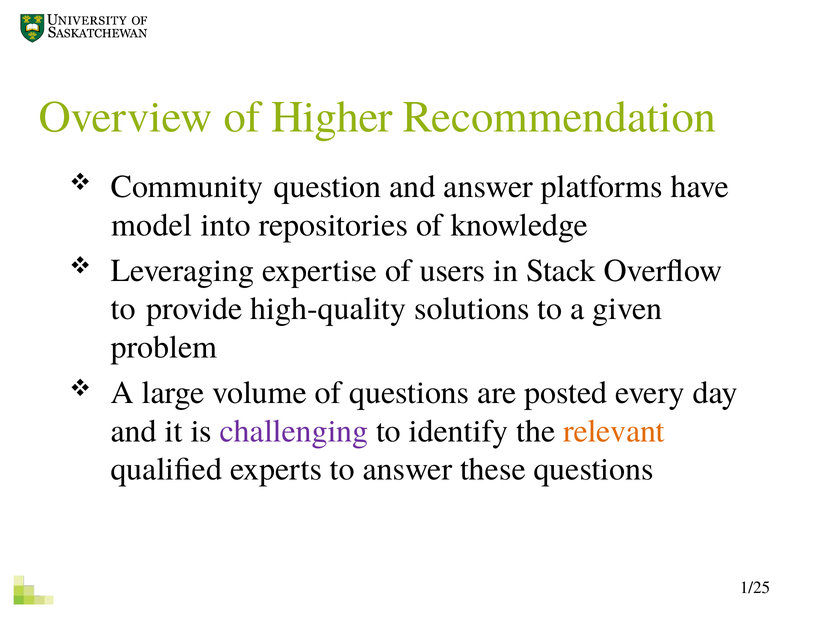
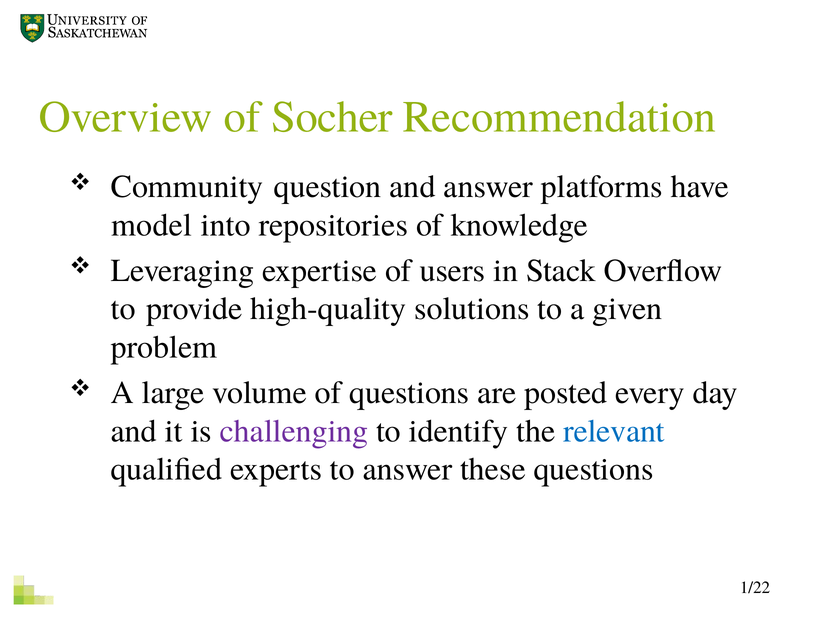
Higher: Higher -> Socher (332, 117)
relevant colour: orange -> blue (614, 431)
1/25: 1/25 -> 1/22 (755, 588)
